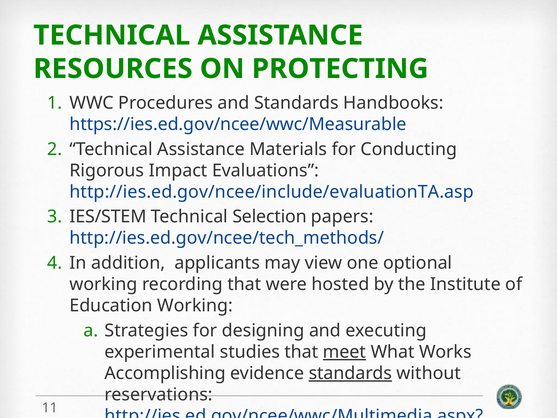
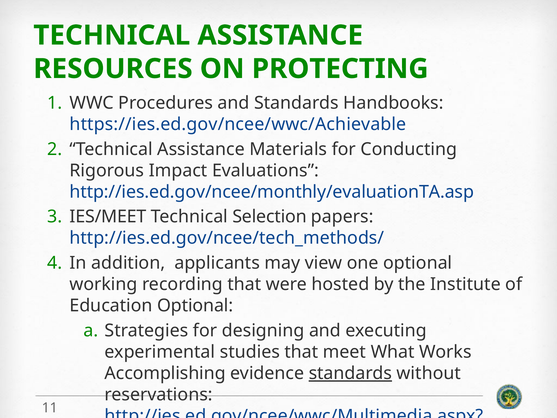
https://ies.ed.gov/ncee/wwc/Measurable: https://ies.ed.gov/ncee/wwc/Measurable -> https://ies.ed.gov/ncee/wwc/Achievable (238, 124)
http://ies.ed.gov/ncee/include/evaluationTA.asp: http://ies.ed.gov/ncee/include/evaluationTA.asp -> http://ies.ed.gov/ncee/monthly/evaluationTA.asp (272, 192)
IES/STEM: IES/STEM -> IES/MEET (108, 217)
Education Working: Working -> Optional (195, 306)
meet underline: present -> none (345, 352)
